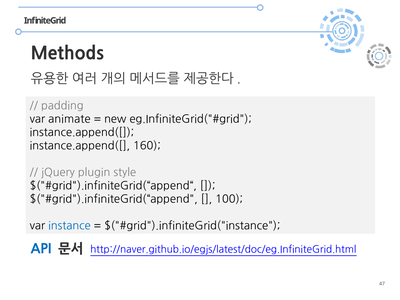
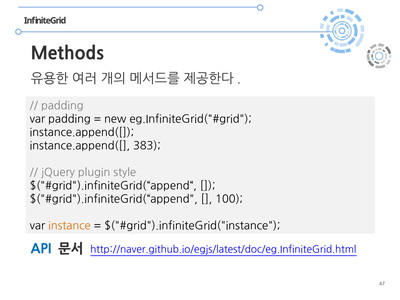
var animate: animate -> padding (69, 119)
160: 160 -> 383 (147, 146)
instance colour: blue -> orange (69, 226)
